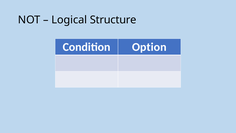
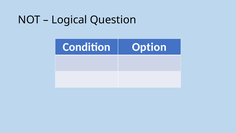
Structure: Structure -> Question (113, 20)
